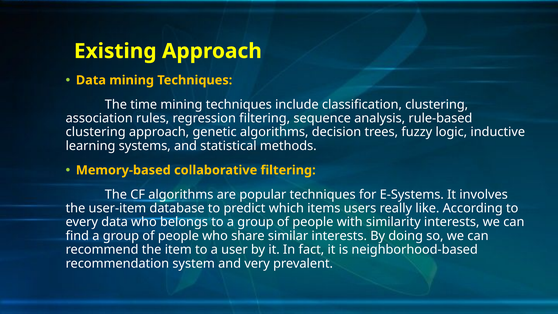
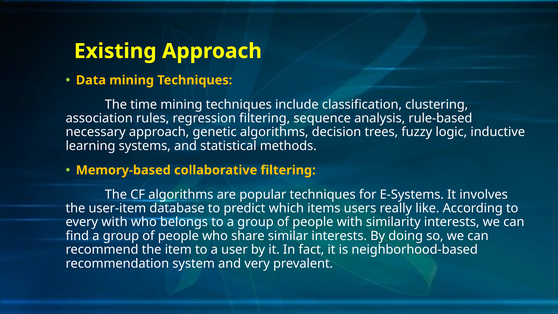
clustering: clustering -> necessary (96, 132)
every data: data -> with (114, 222)
